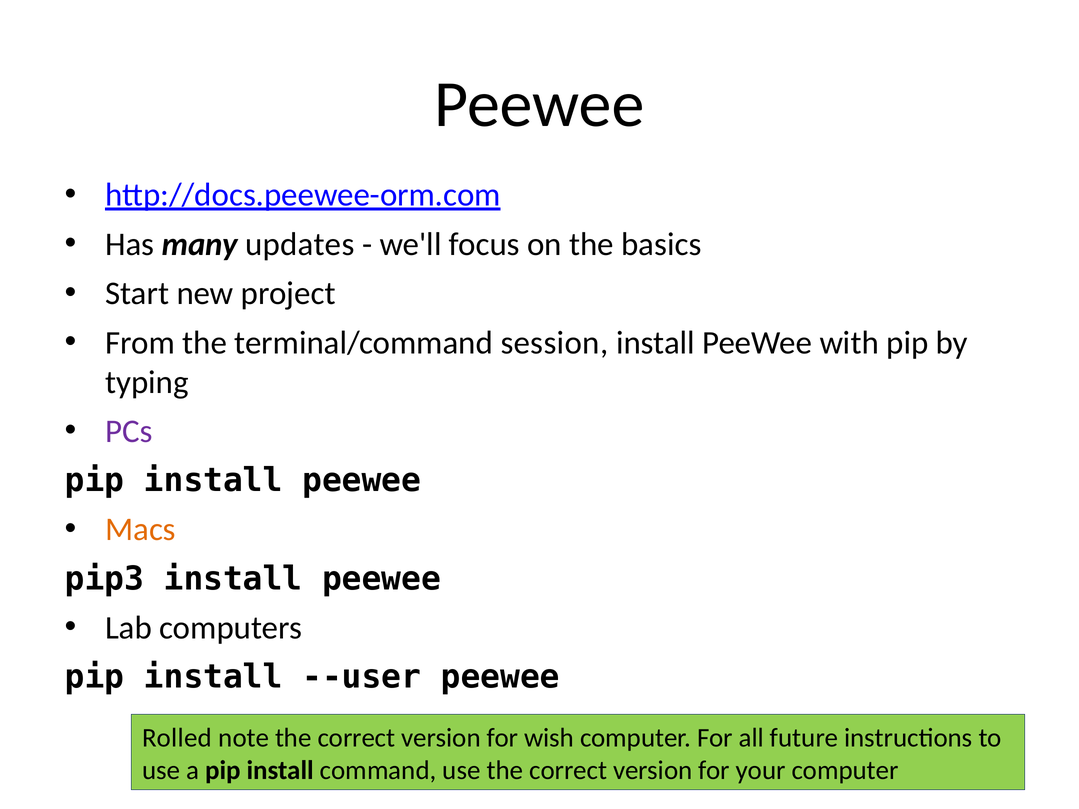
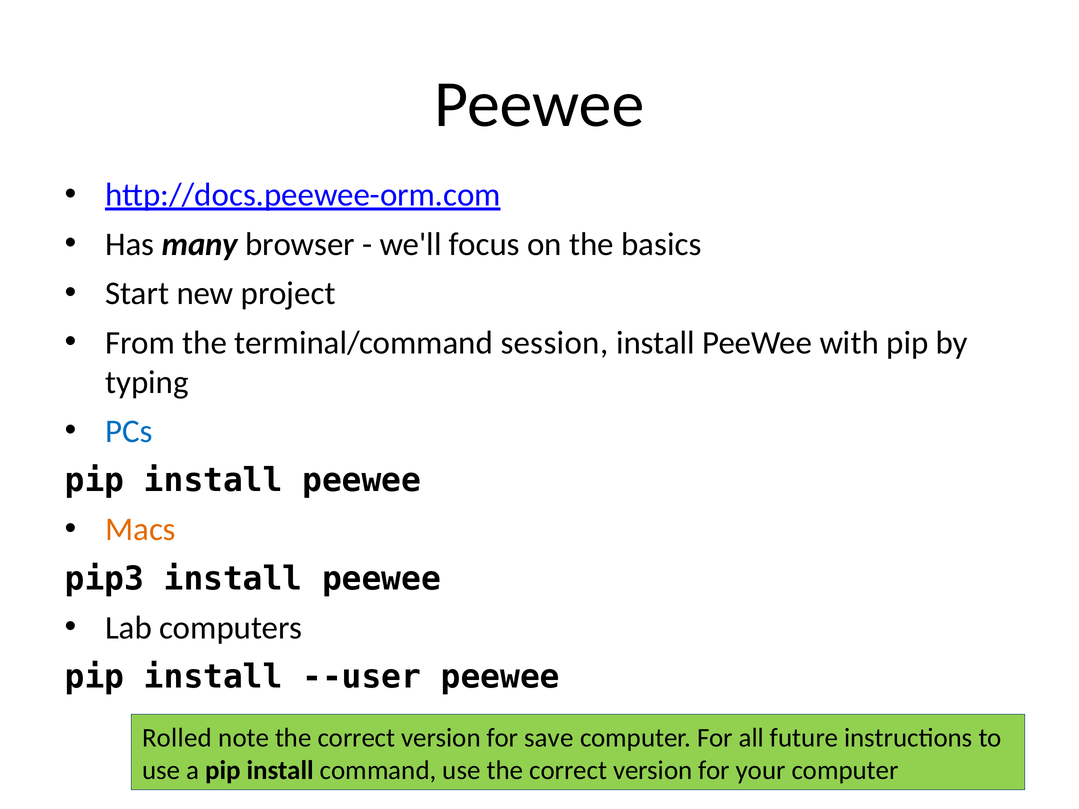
updates: updates -> browser (300, 244)
PCs colour: purple -> blue (129, 431)
wish: wish -> save (549, 738)
